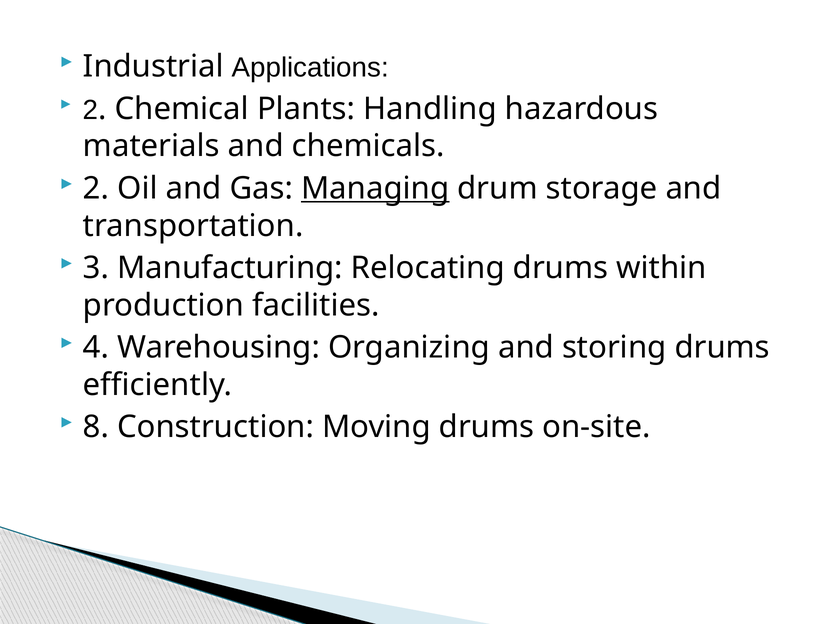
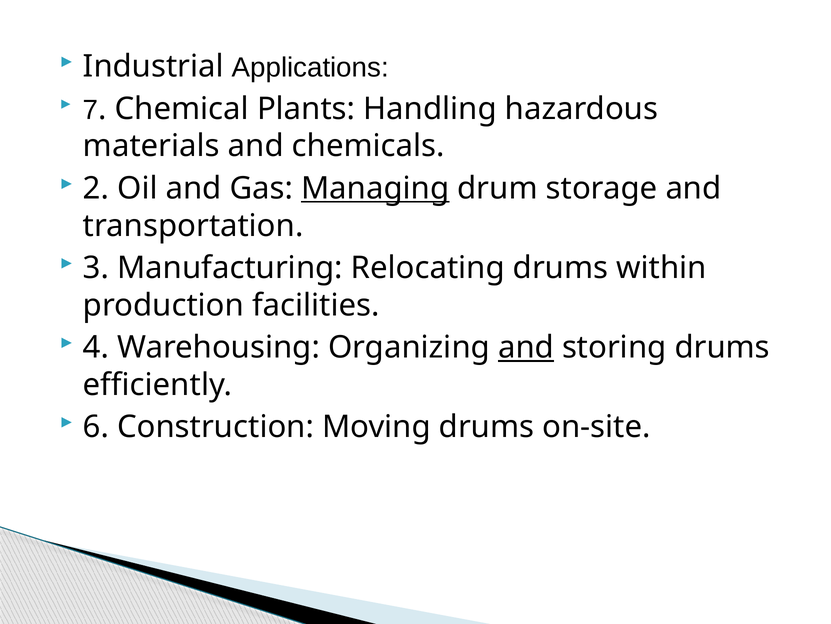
2: 2 -> 7 (91, 110)
and underline: none -> present (526, 347)
8: 8 -> 6 (96, 426)
